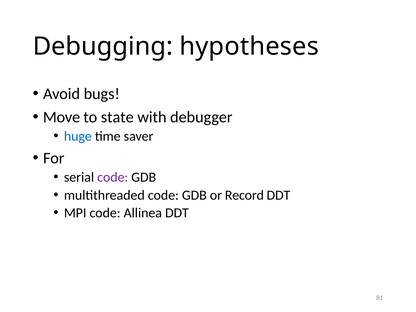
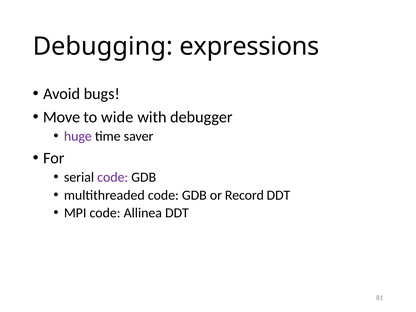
hypotheses: hypotheses -> expressions (249, 47)
state: state -> wide (117, 117)
huge colour: blue -> purple (78, 136)
